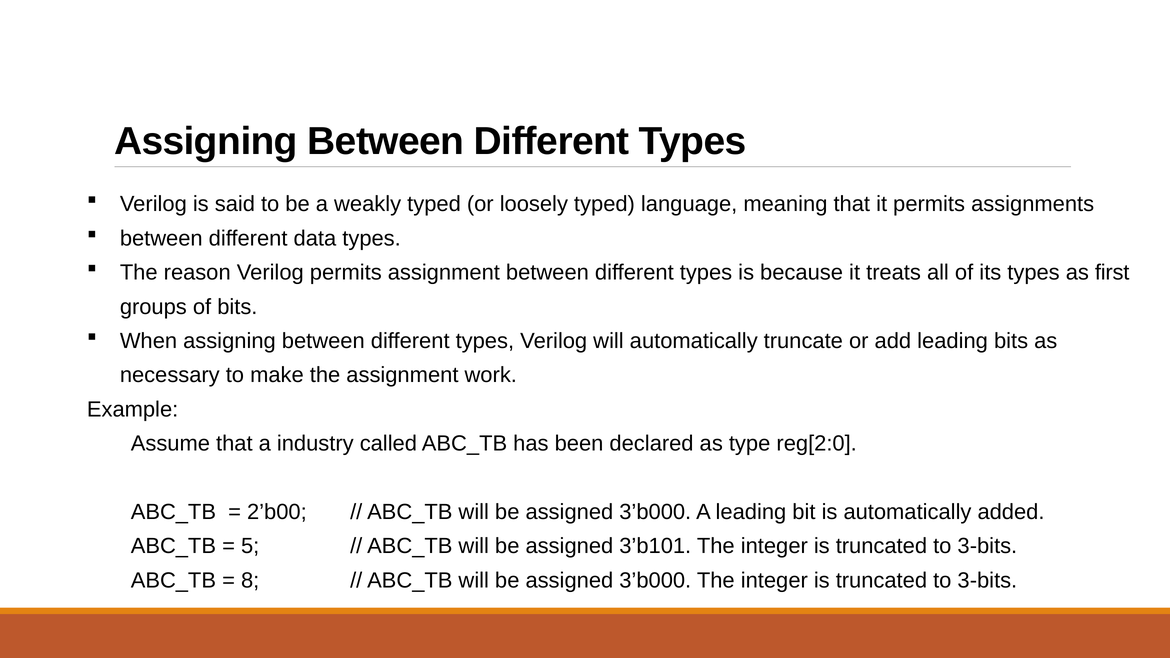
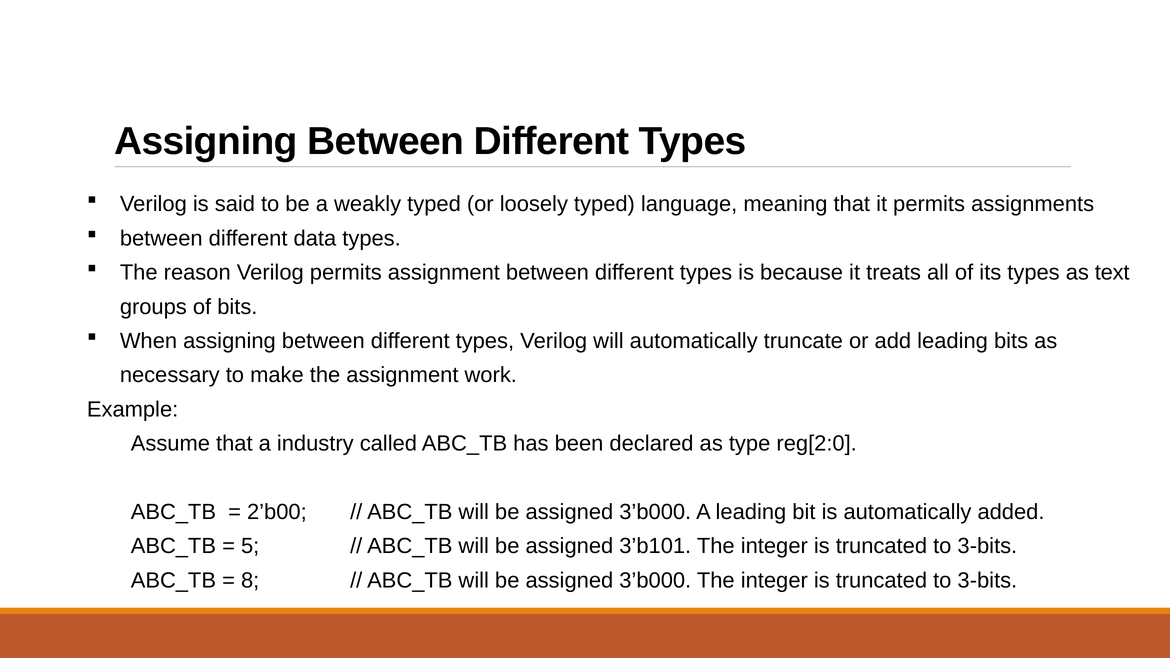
first: first -> text (1112, 273)
